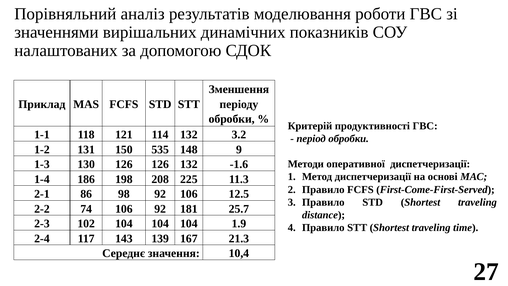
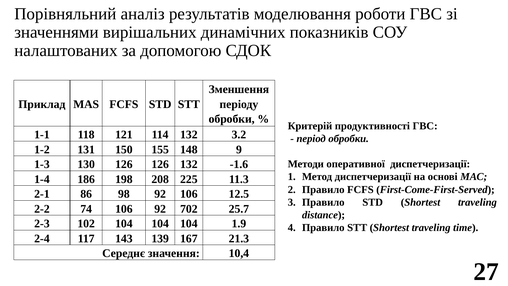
535: 535 -> 155 (160, 149)
181: 181 -> 702 (189, 209)
